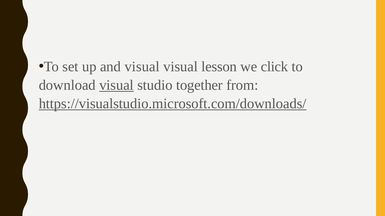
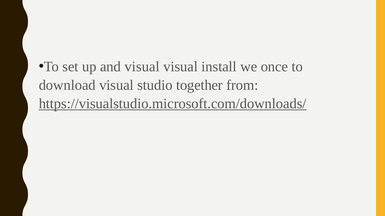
lesson: lesson -> install (219, 67)
click: click -> once (274, 67)
visual underline: present -> none (116, 85)
